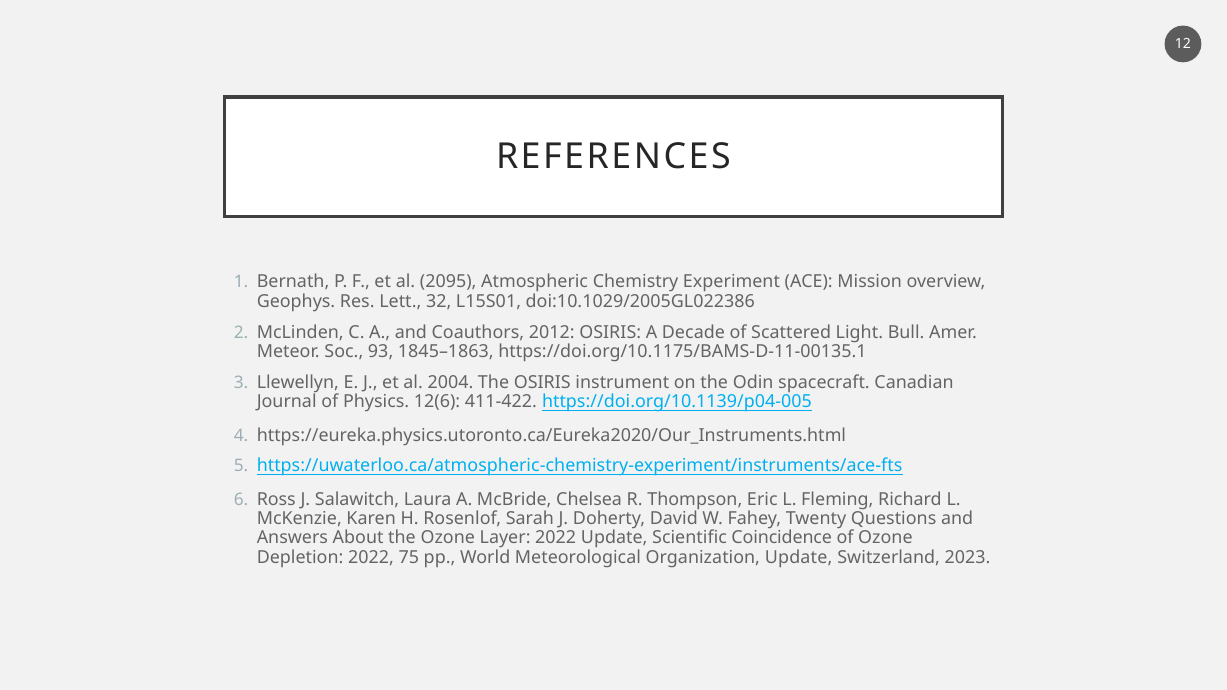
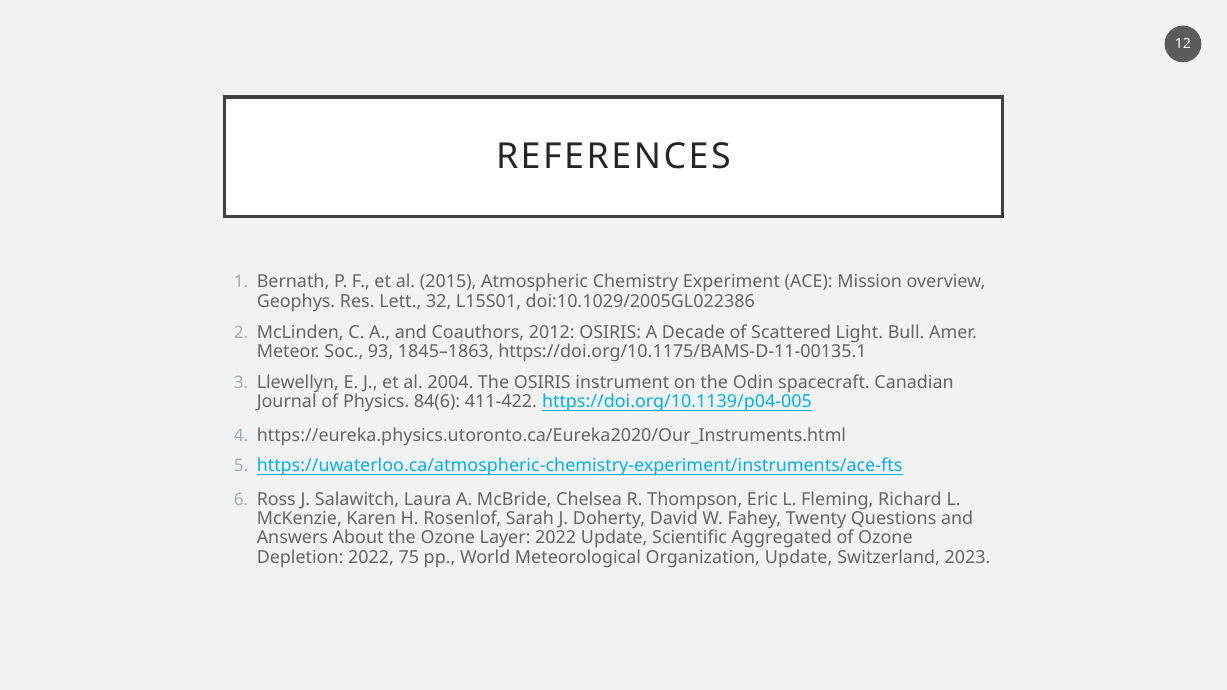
2095: 2095 -> 2015 (448, 282)
12(6: 12(6 -> 84(6 (437, 402)
Coincidence: Coincidence -> Aggregated (782, 538)
